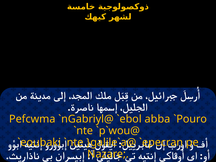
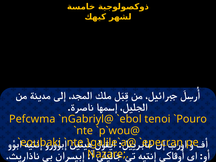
abba: abba -> tenoi (157, 119)
